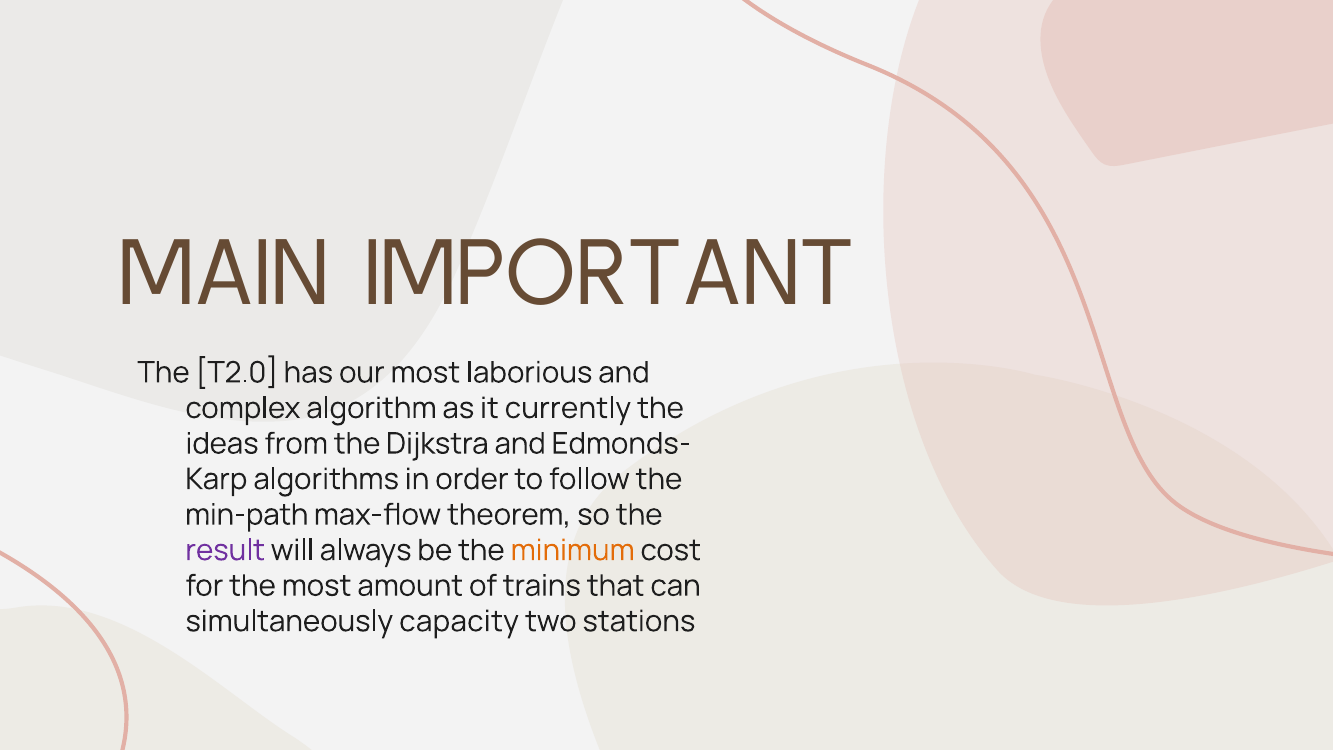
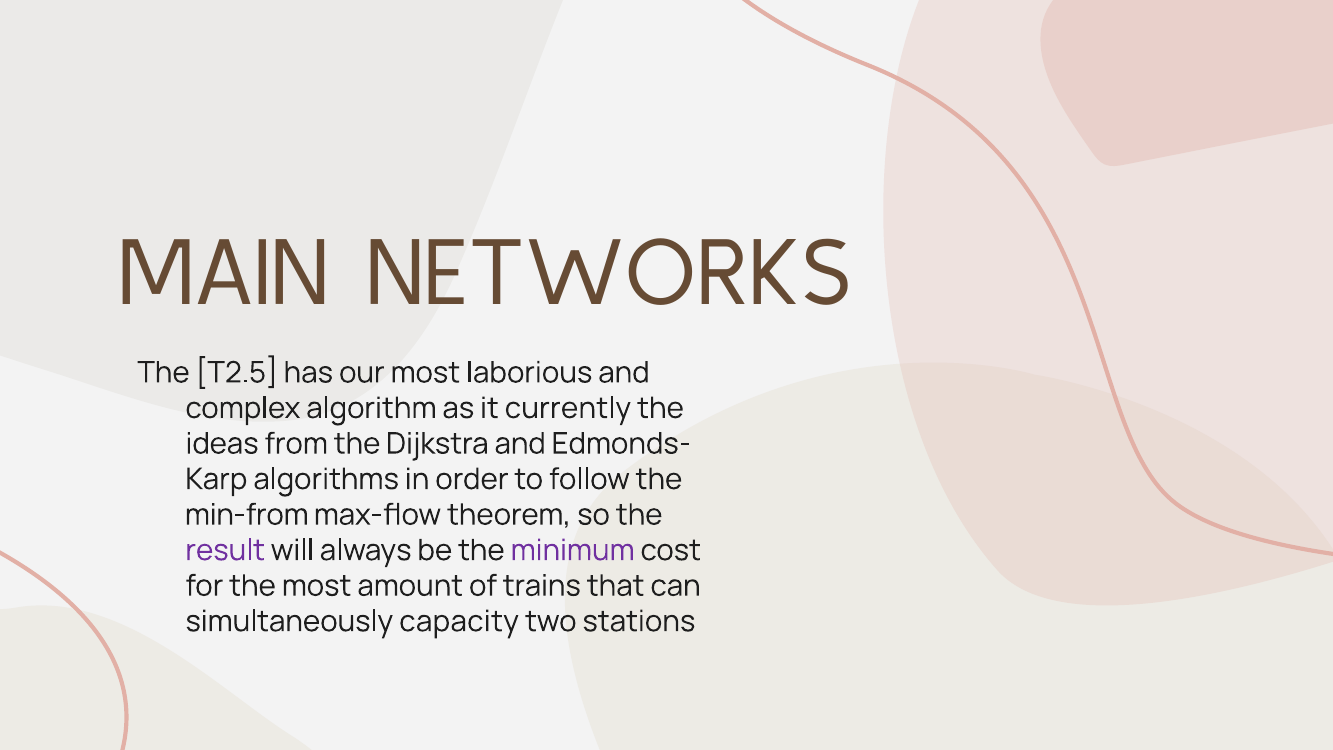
IMPORTANT: IMPORTANT -> NETWORKS (609, 274)
T2.0: T2.0 -> T2.5 (237, 373)
min-path: min-path -> min-from (247, 515)
minimum colour: orange -> purple (573, 550)
